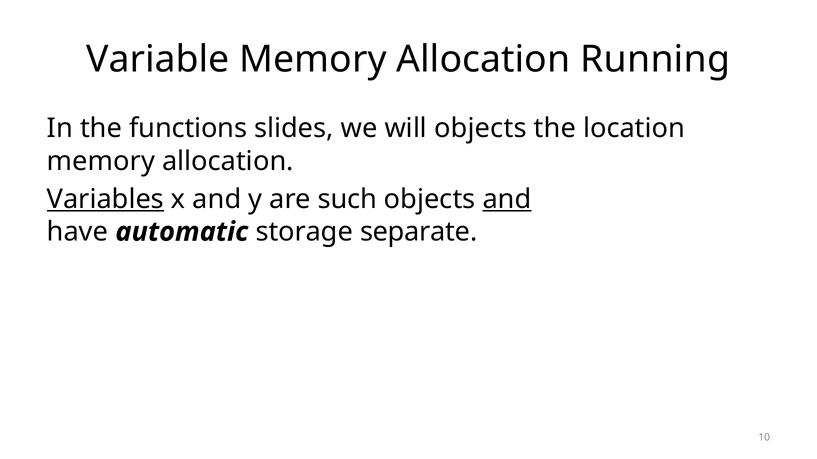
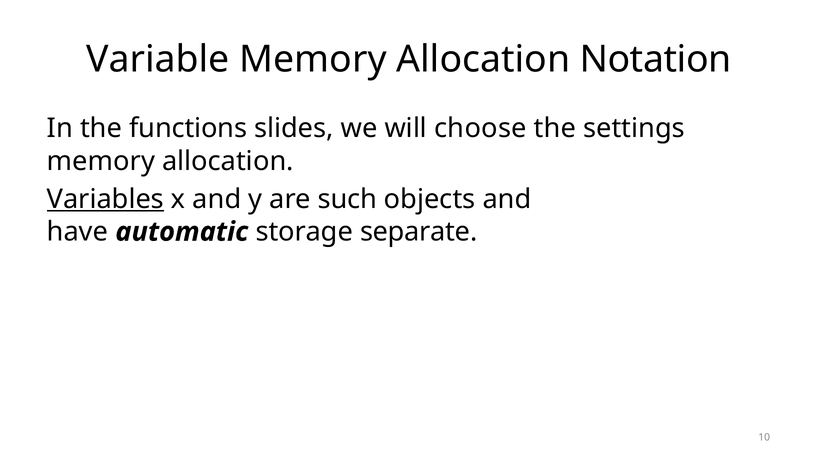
Running: Running -> Notation (656, 59)
will objects: objects -> choose (480, 129)
location: location -> settings (634, 129)
and underline: present -> none (507, 199)
